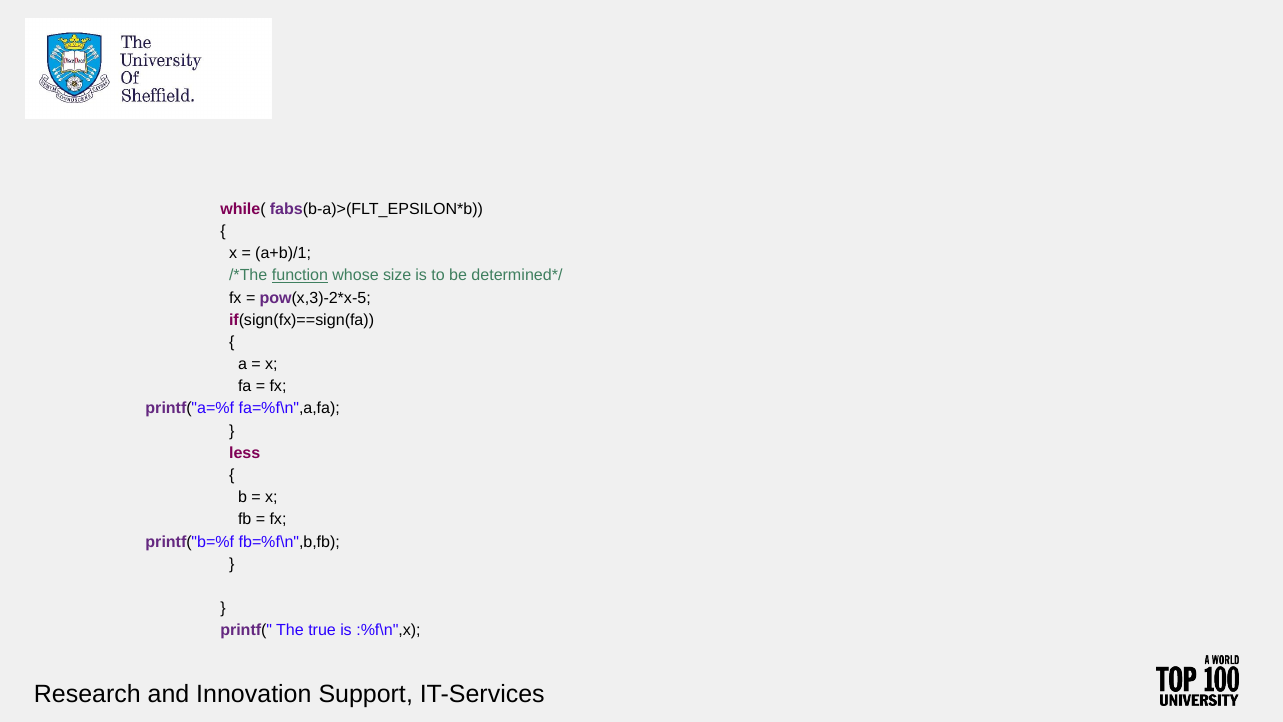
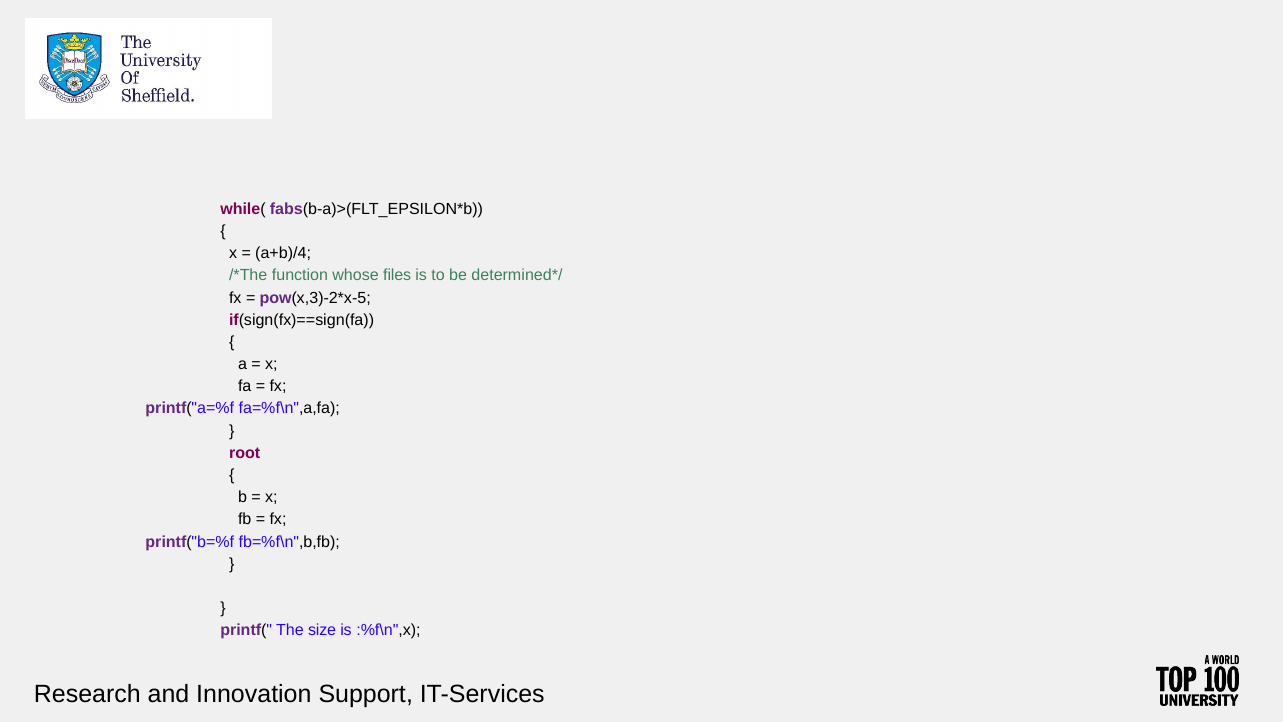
a+b)/1: a+b)/1 -> a+b)/4 (283, 253)
function underline: present -> none (300, 275)
size: size -> files (397, 275)
less: less -> root (245, 453)
true: true -> size (322, 630)
